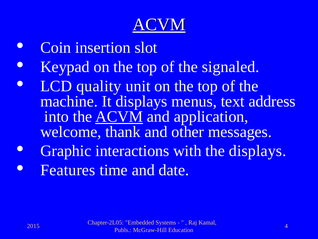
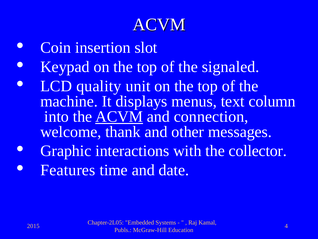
ACVM underline: present -> none (159, 24)
address: address -> column (272, 101)
application: application -> connection (211, 116)
the displays: displays -> collector (258, 151)
